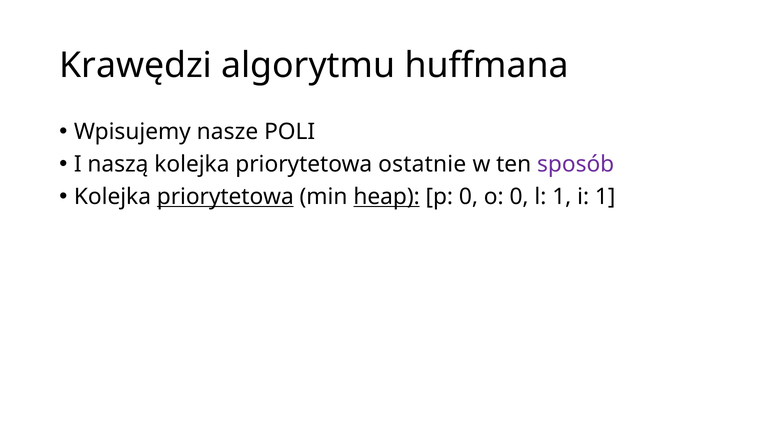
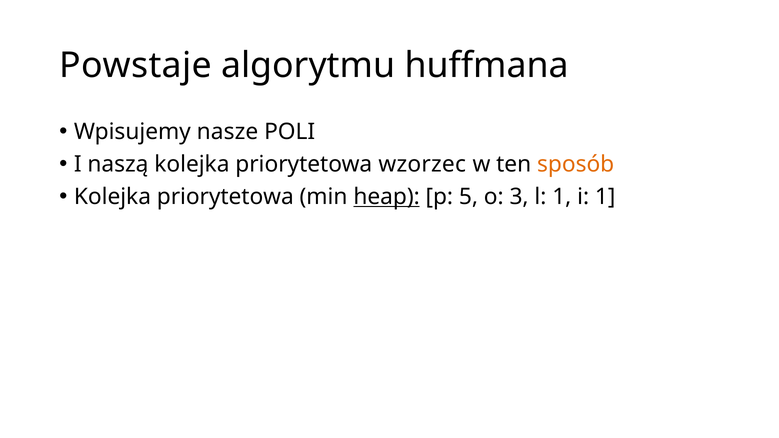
Krawędzi: Krawędzi -> Powstaje (135, 65)
ostatnie: ostatnie -> wzorzec (422, 164)
sposób colour: purple -> orange (576, 164)
priorytetowa underline: present -> none (225, 197)
p 0: 0 -> 5 (468, 197)
o 0: 0 -> 3 (519, 197)
